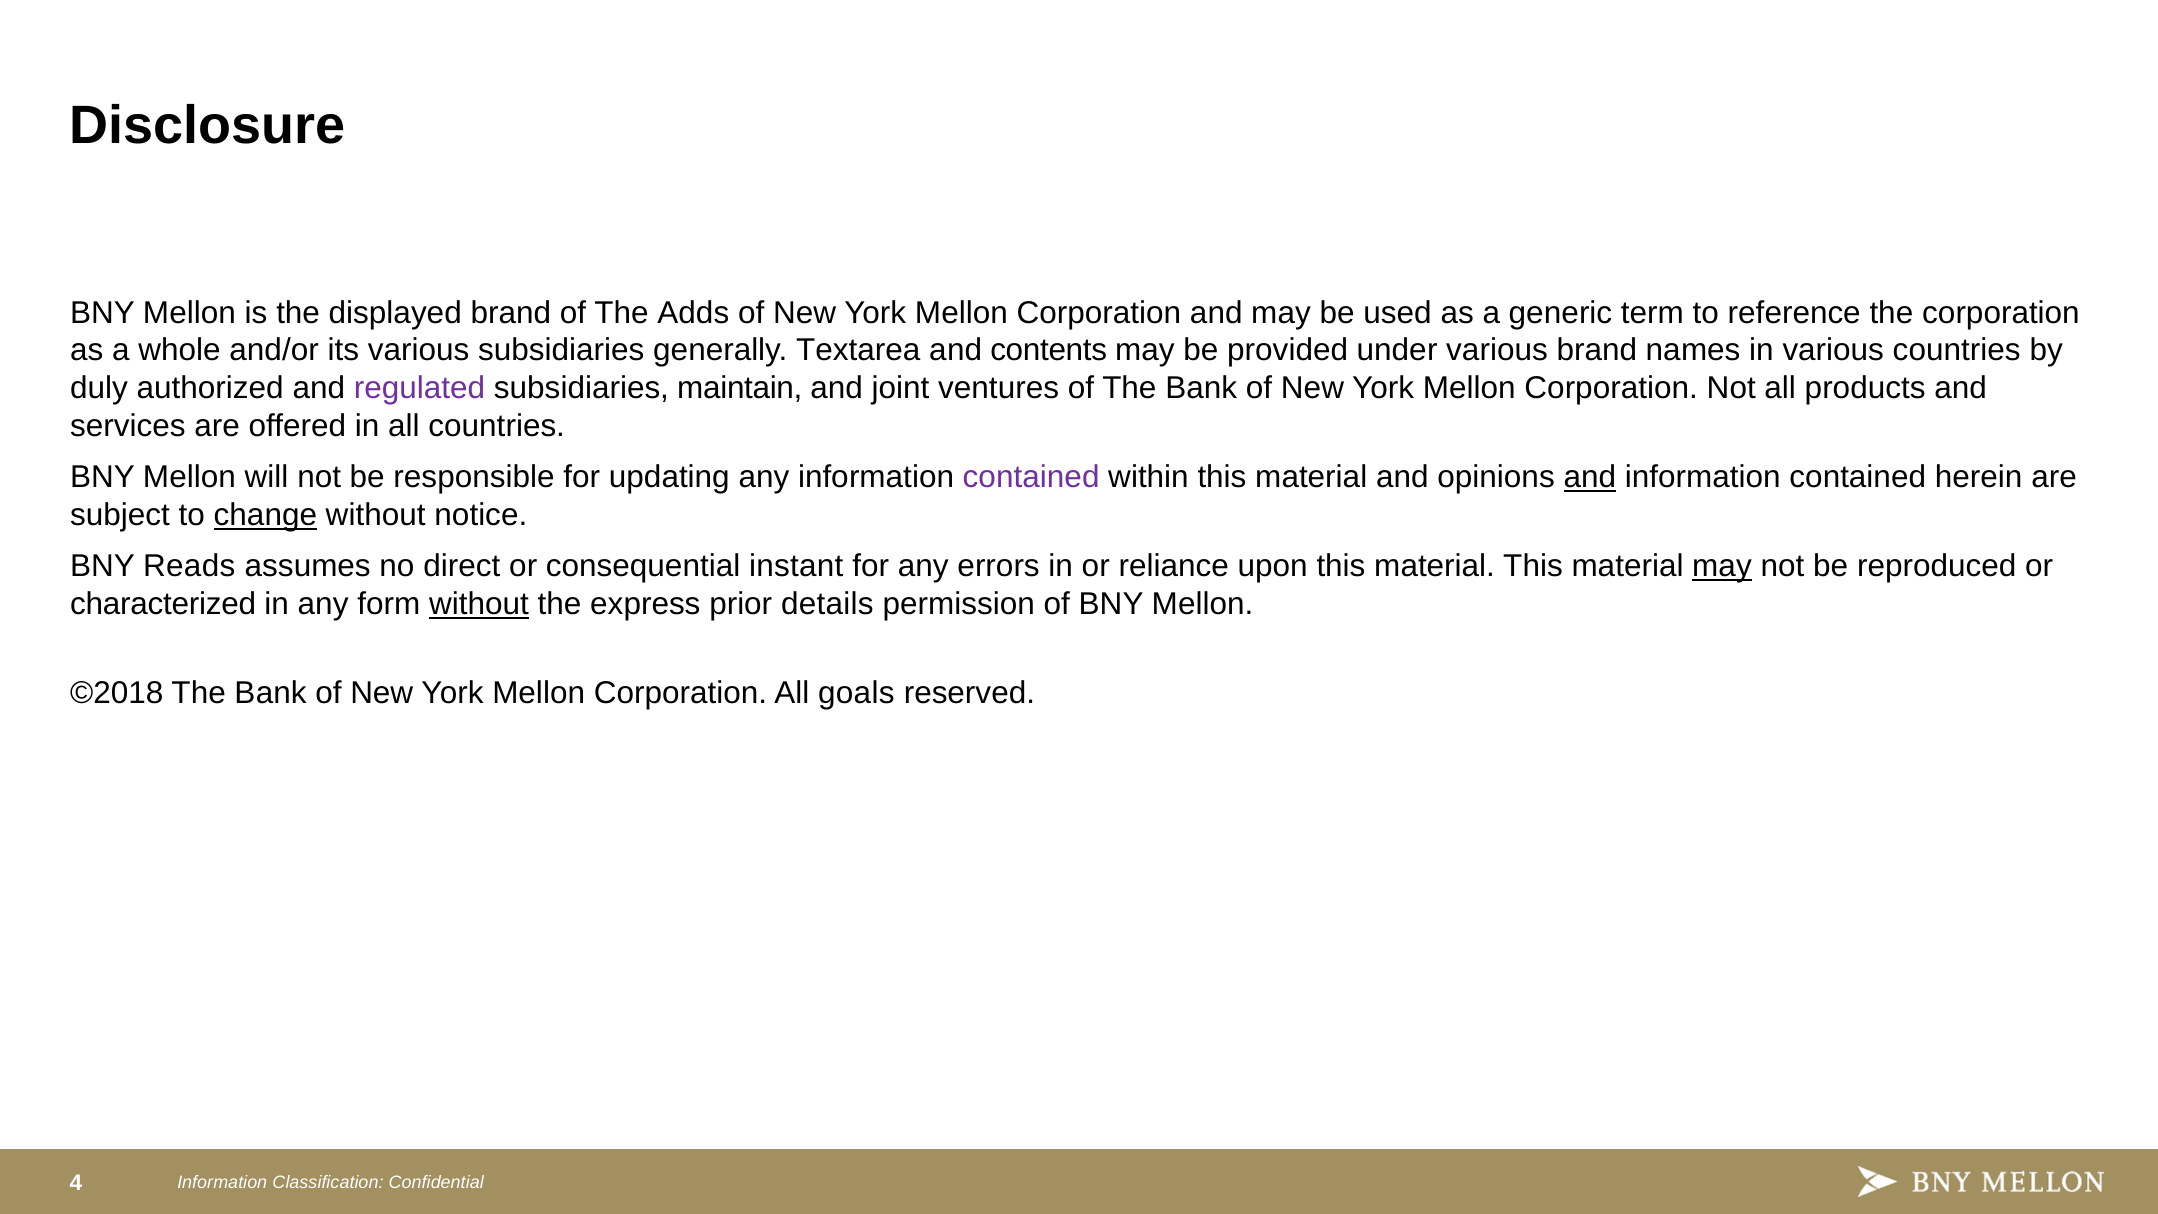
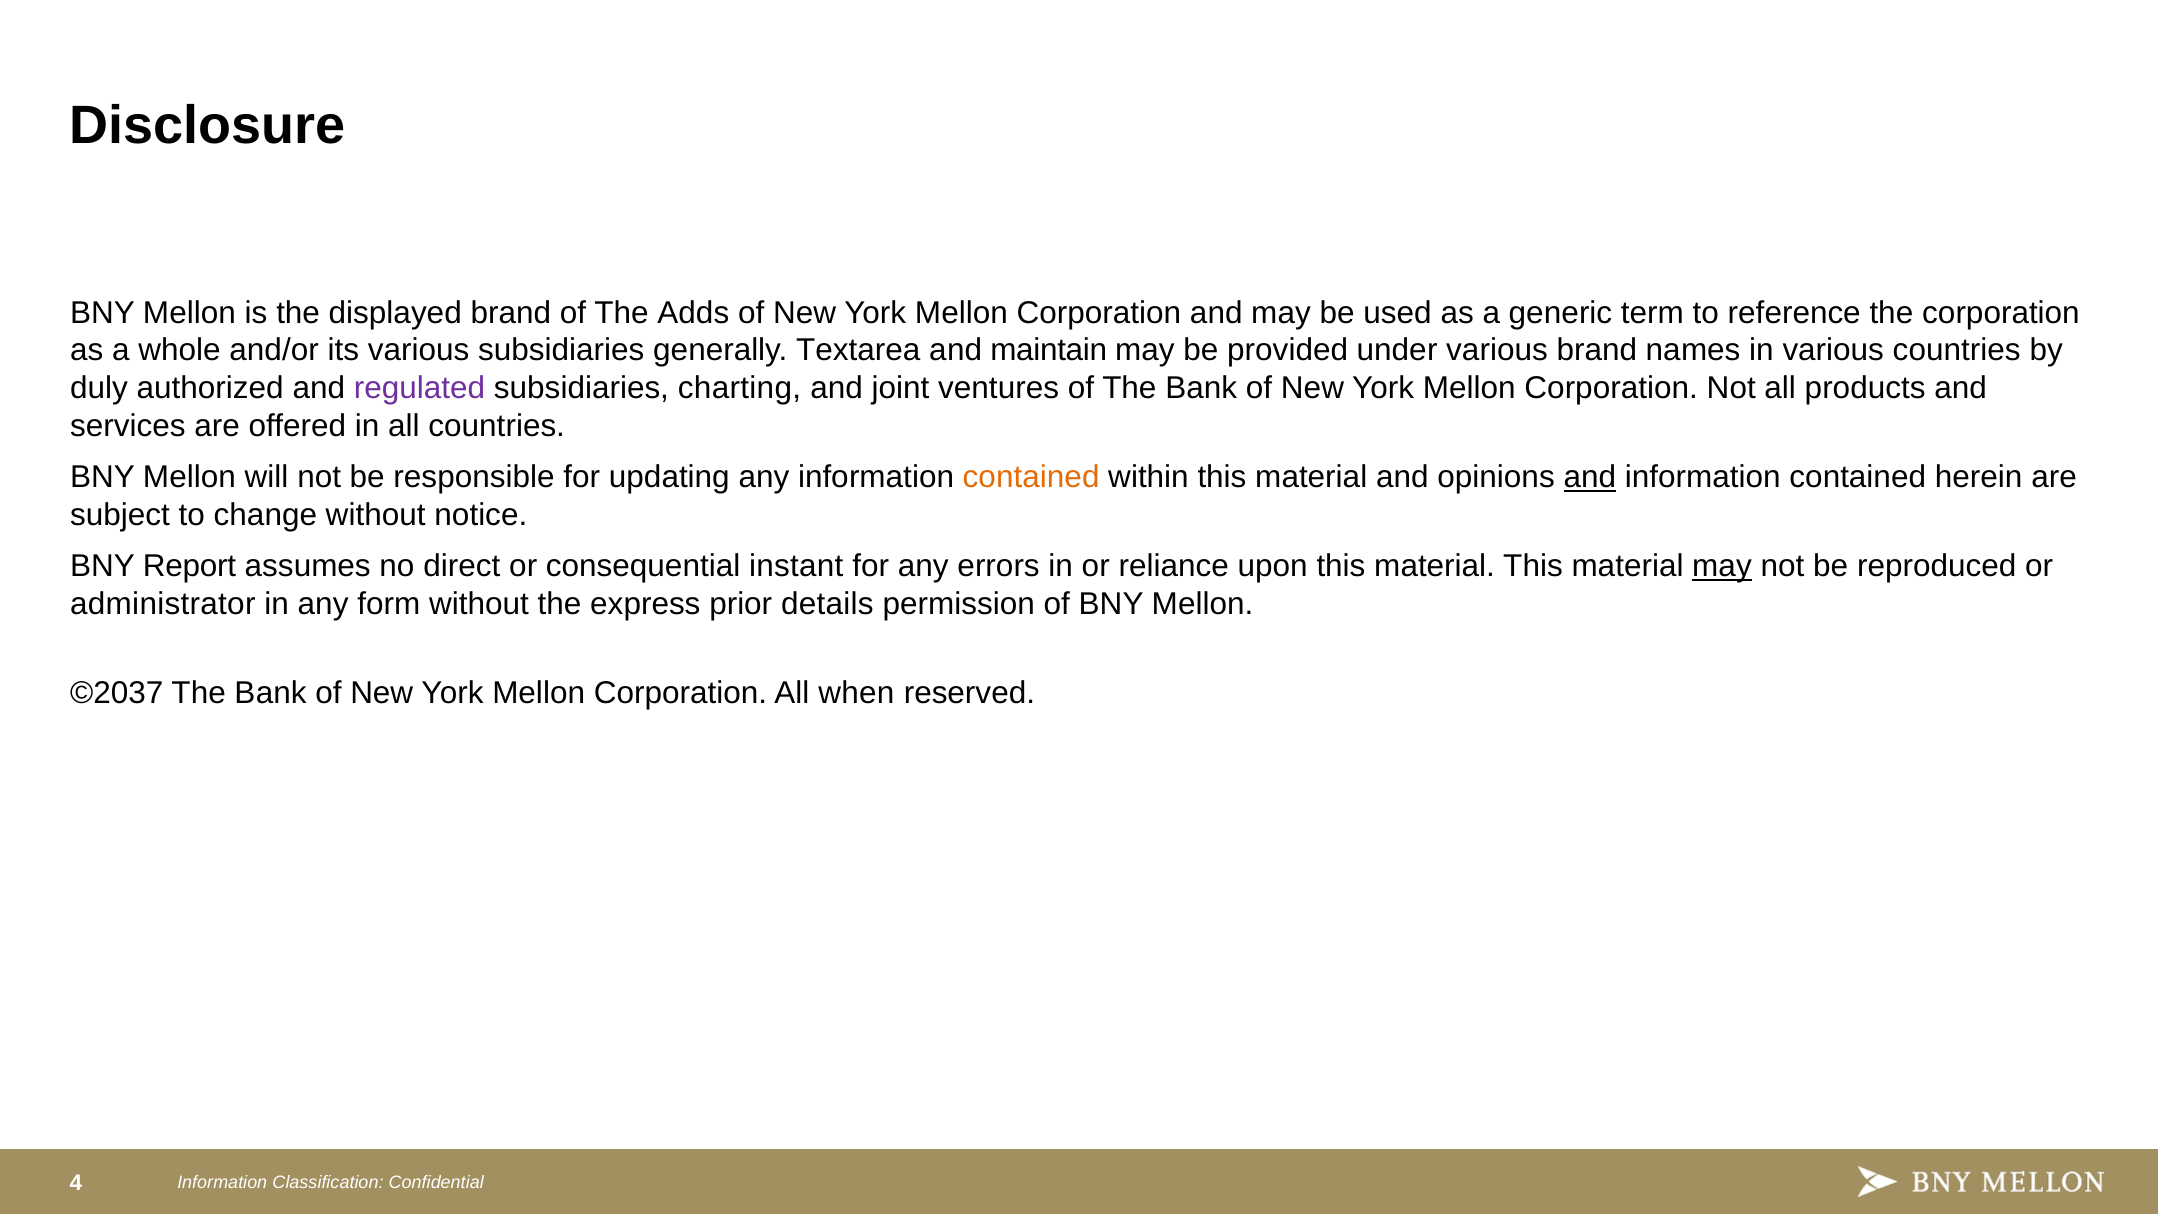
contents: contents -> maintain (1049, 351)
maintain: maintain -> charting (739, 388)
contained colour: purple -> orange (1031, 477)
change underline: present -> none (265, 515)
Reads: Reads -> Report (190, 566)
characterized: characterized -> administrator (163, 604)
without underline: present -> none (479, 604)
©2018: ©2018 -> ©2037 (117, 693)
goals: goals -> when (856, 693)
